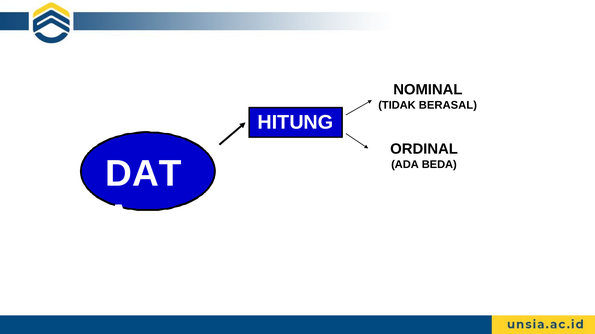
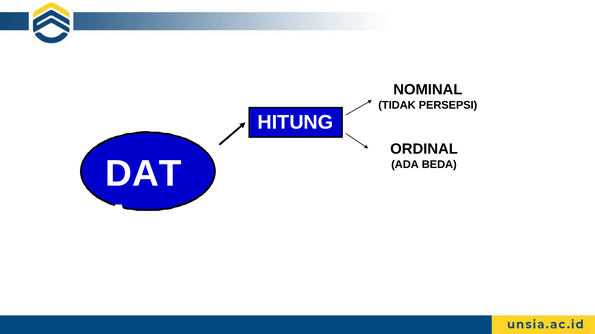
BERASAL: BERASAL -> PERSEPSI (448, 105)
